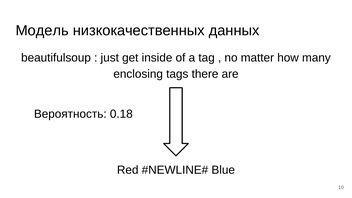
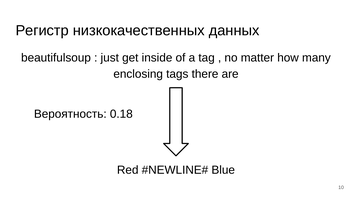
Модель: Модель -> Регистр (42, 30)
